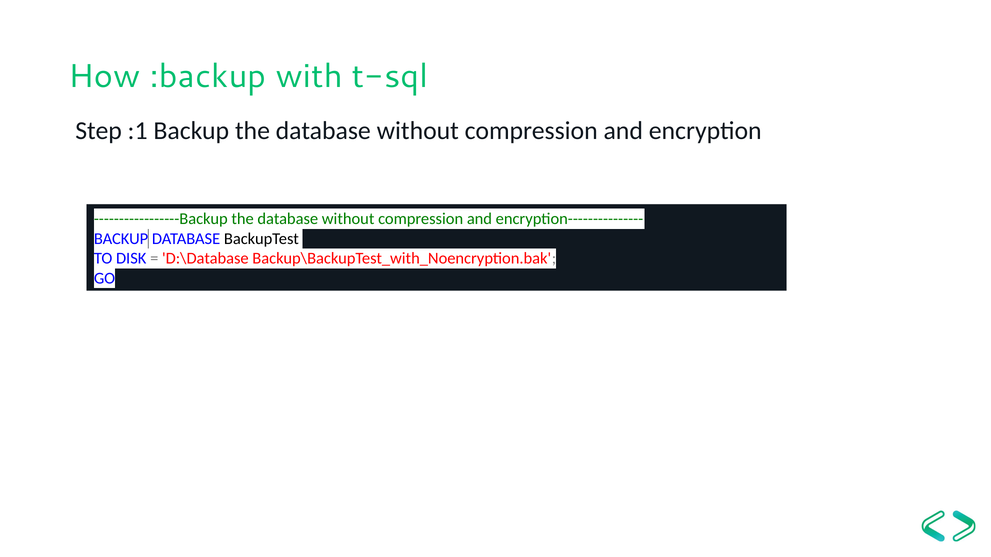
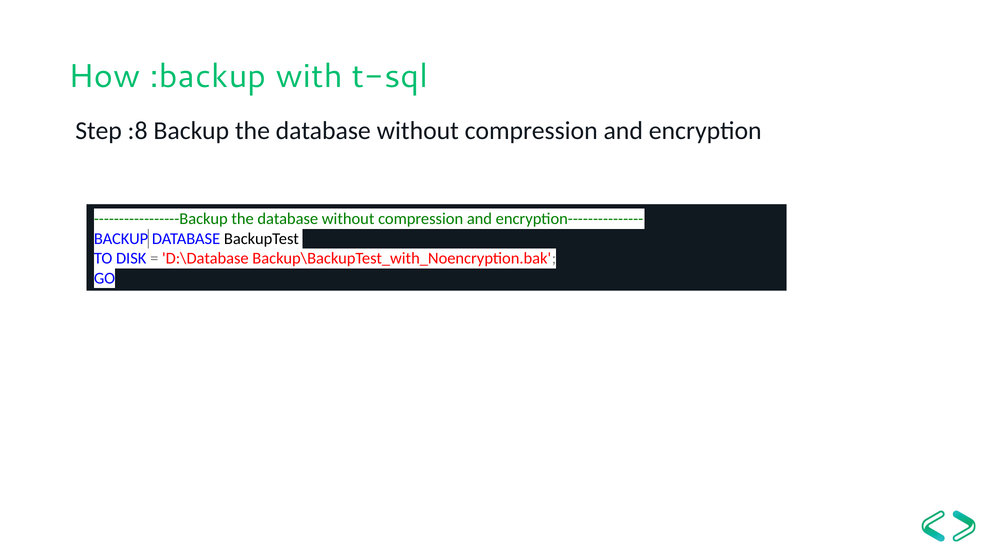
:1: :1 -> :8 (138, 131)
